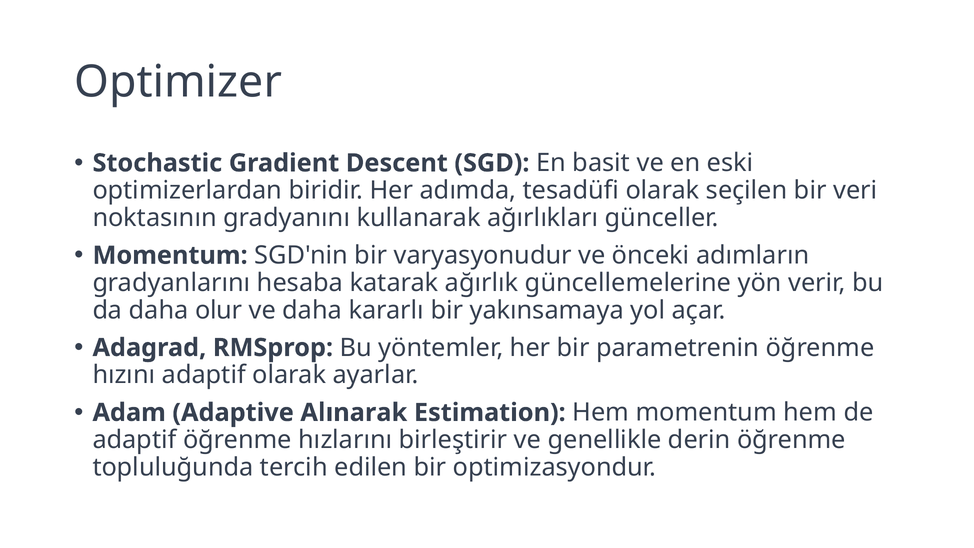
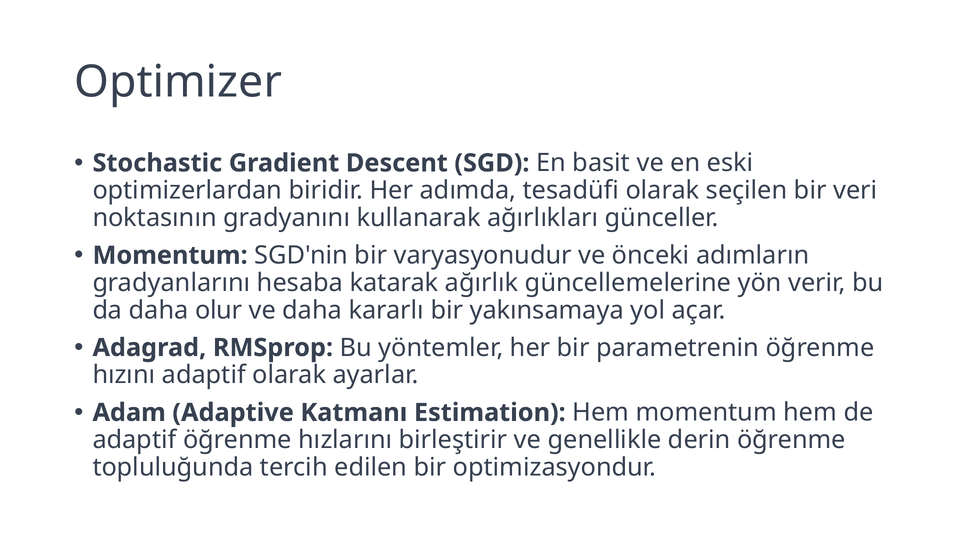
Alınarak: Alınarak -> Katmanı (354, 413)
